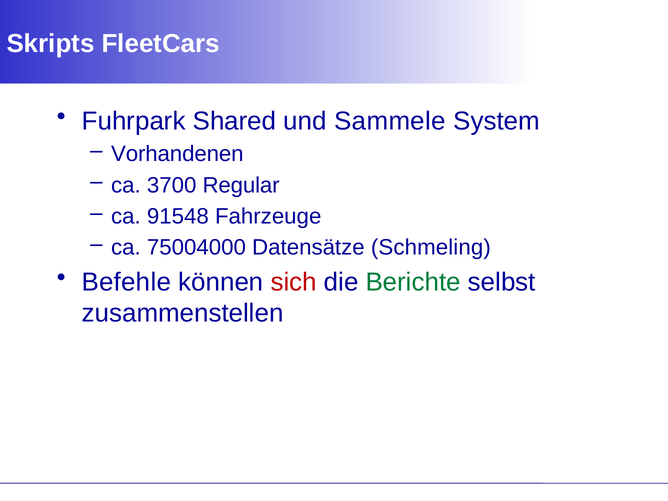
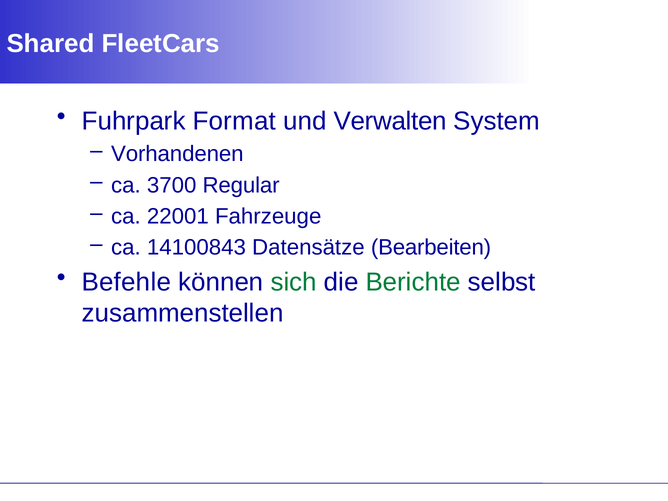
Skripts: Skripts -> Shared (51, 44)
Shared: Shared -> Format (234, 121)
Sammele: Sammele -> Verwalten (390, 121)
91548: 91548 -> 22001 (178, 216)
75004000: 75004000 -> 14100843 (196, 248)
Schmeling: Schmeling -> Bearbeiten (431, 248)
sich colour: red -> green (294, 282)
